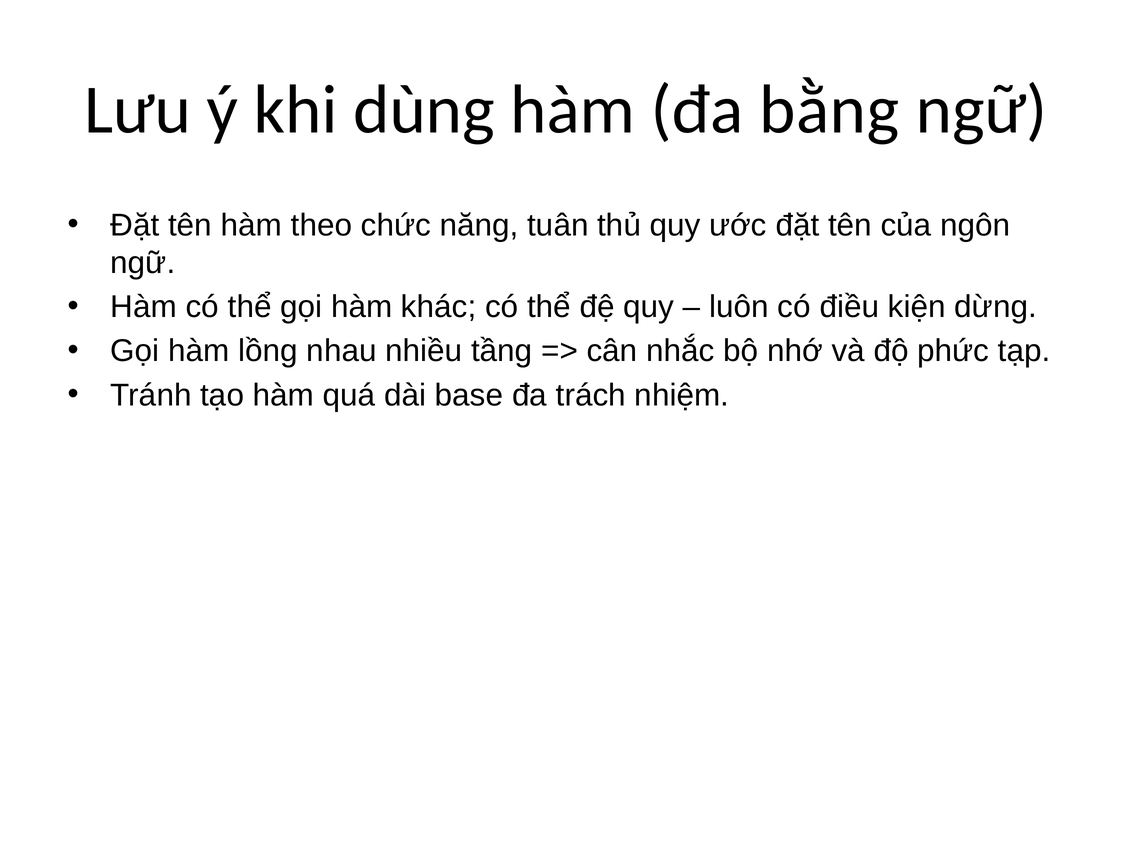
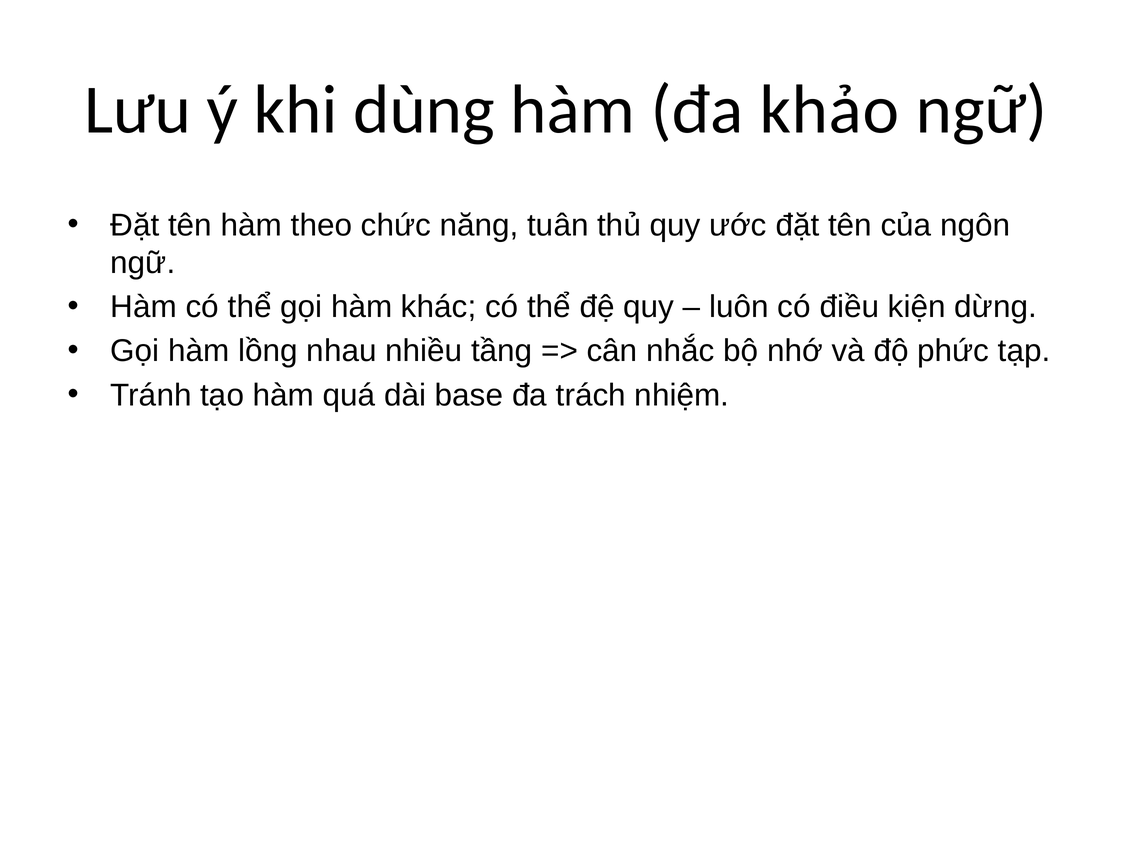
bằng: bằng -> khảo (829, 110)
